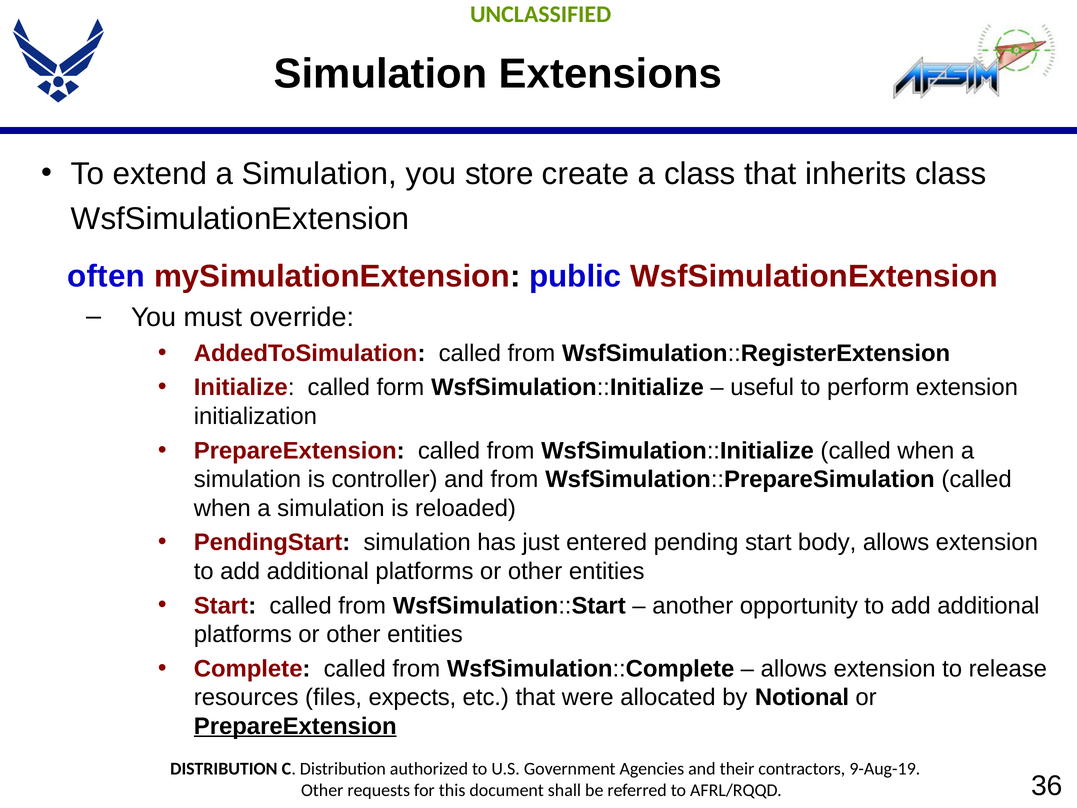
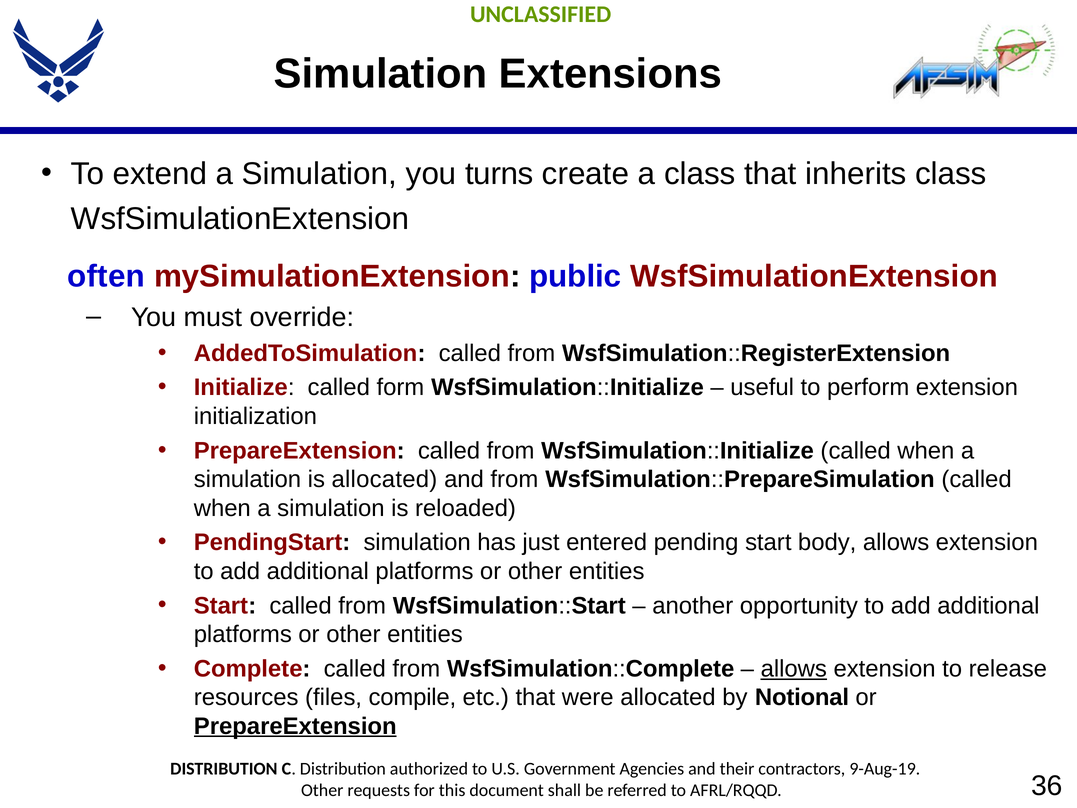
store: store -> turns (499, 174)
is controller: controller -> allocated (384, 479)
allows underline: none -> present (794, 669)
expects: expects -> compile (412, 697)
